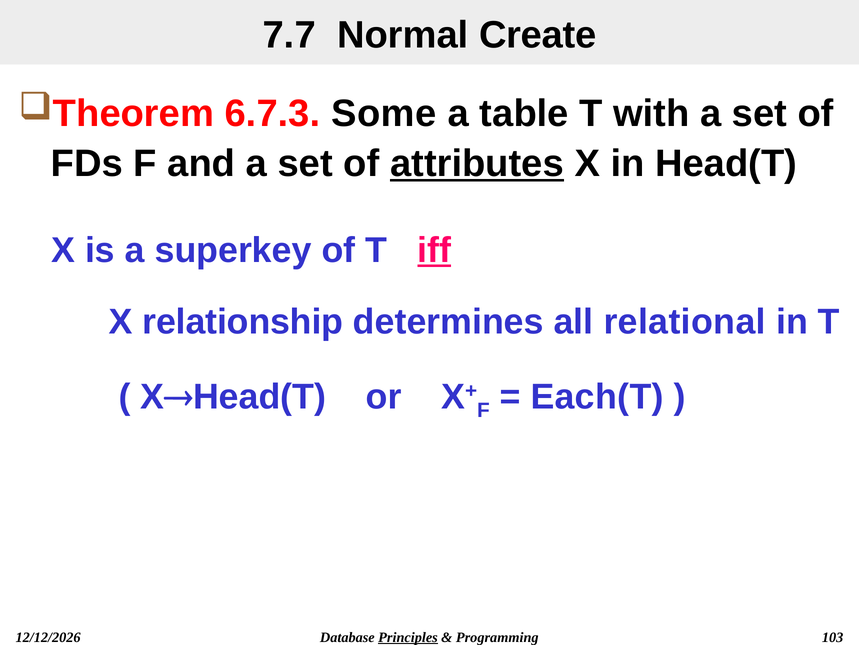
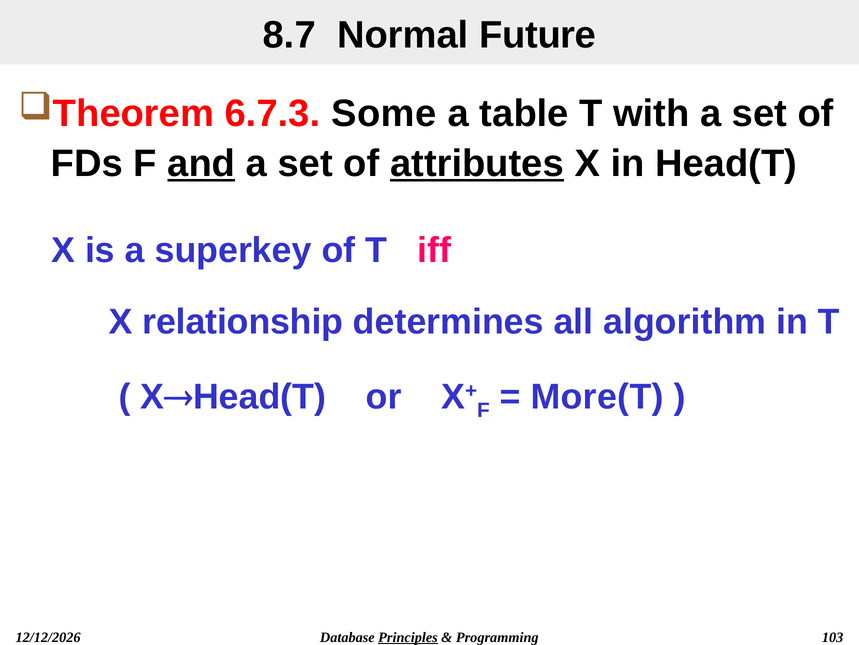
7.7: 7.7 -> 8.7 (289, 35)
Create: Create -> Future (538, 35)
and underline: none -> present (201, 164)
iff underline: present -> none (434, 250)
relational: relational -> algorithm (685, 322)
Each(T: Each(T -> More(T (597, 396)
